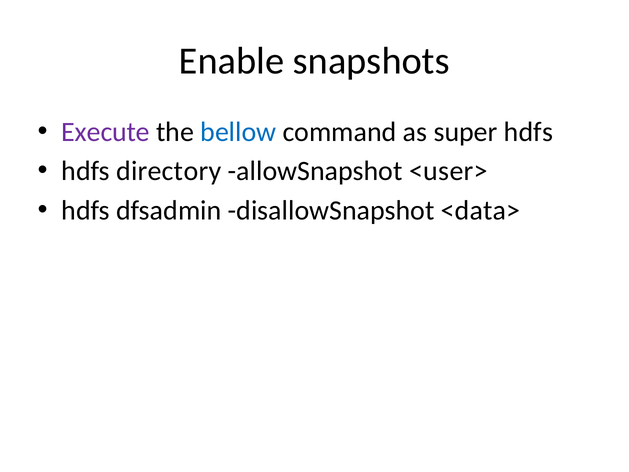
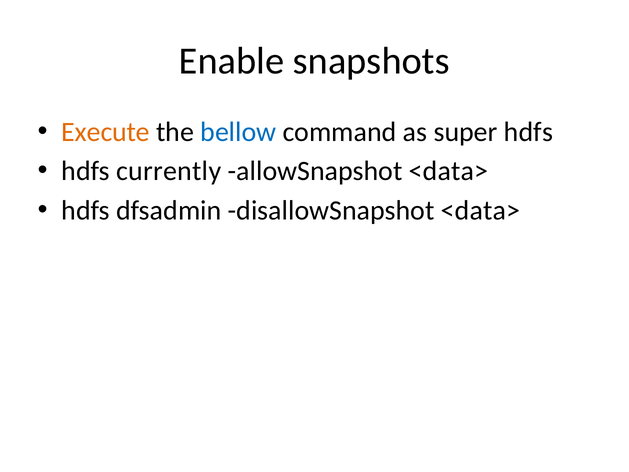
Execute colour: purple -> orange (106, 132)
directory: directory -> currently (169, 171)
allowSnapshot <user>: <user> -> <data> (449, 171)
